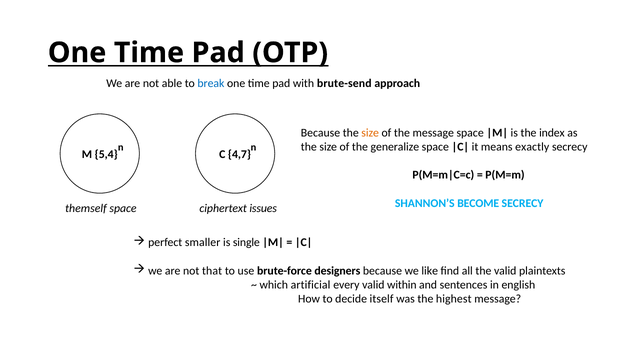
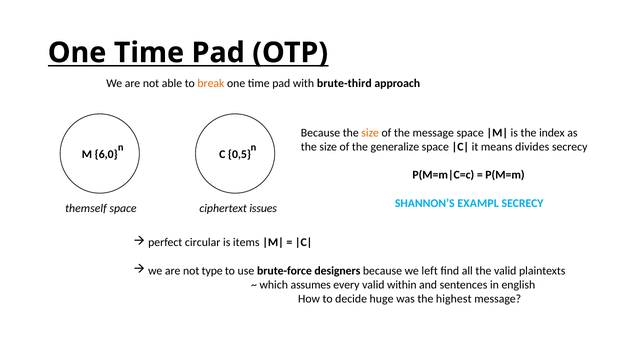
break colour: blue -> orange (211, 83)
brute-send: brute-send -> brute-third (344, 83)
exactly: exactly -> divides (532, 147)
5,4: 5,4 -> 6,0 (106, 154)
4,7: 4,7 -> 0,5 (239, 154)
BECOME: BECOME -> EXAMPL (478, 203)
smaller: smaller -> circular (203, 242)
single: single -> items (246, 242)
that: that -> type (212, 271)
like: like -> left (430, 271)
artificial: artificial -> assumes (311, 285)
itself: itself -> huge (382, 299)
